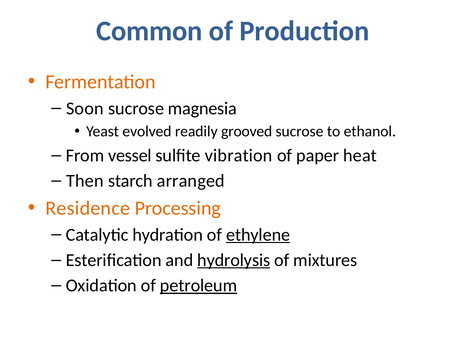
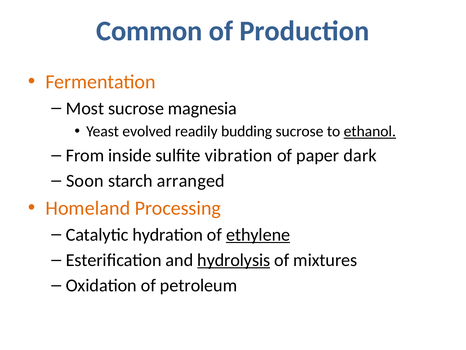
Soon: Soon -> Most (85, 108)
grooved: grooved -> budding (247, 131)
ethanol underline: none -> present (370, 131)
vessel: vessel -> inside (130, 155)
heat: heat -> dark (360, 155)
Then: Then -> Soon (85, 181)
Residence: Residence -> Homeland (88, 208)
petroleum underline: present -> none (199, 285)
